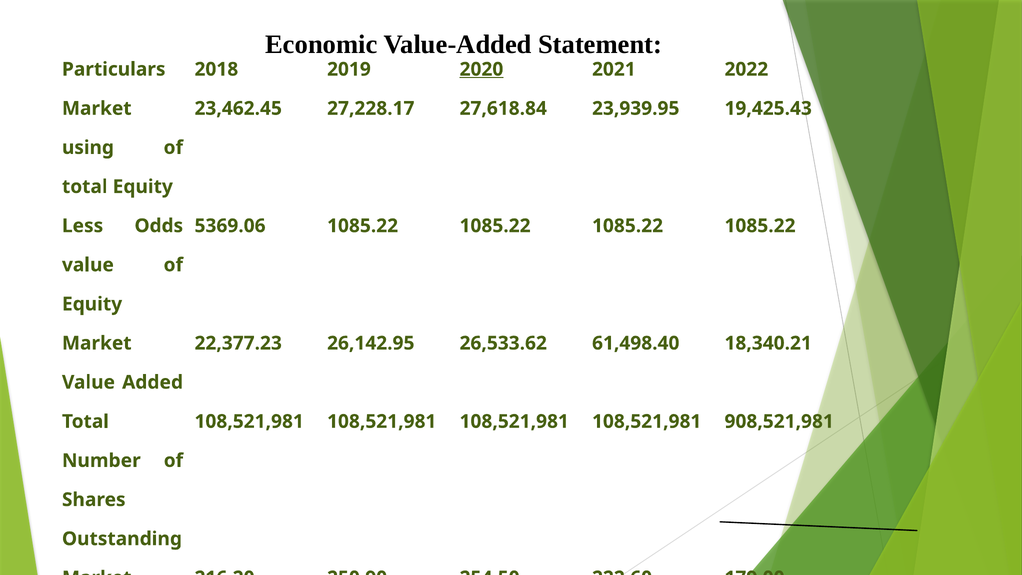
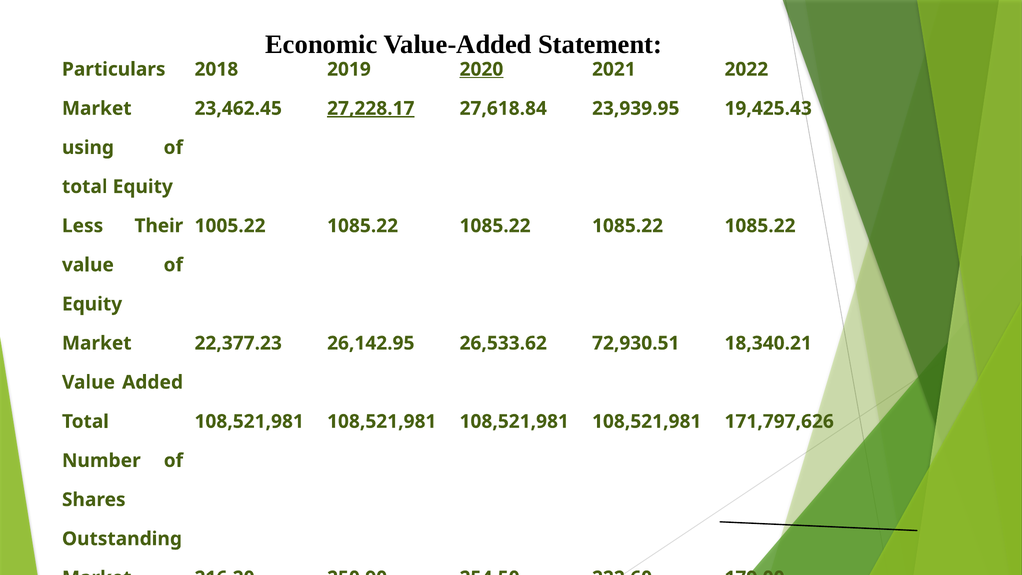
27,228.17 underline: none -> present (371, 108)
Odds: Odds -> Their (159, 226)
5369.06: 5369.06 -> 1005.22 (230, 226)
61,498.40: 61,498.40 -> 72,930.51 (636, 343)
908,521,981: 908,521,981 -> 171,797,626 (779, 421)
